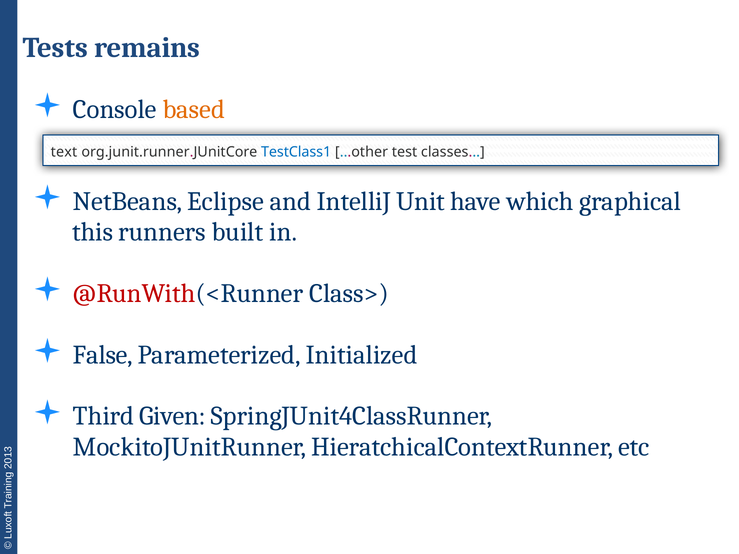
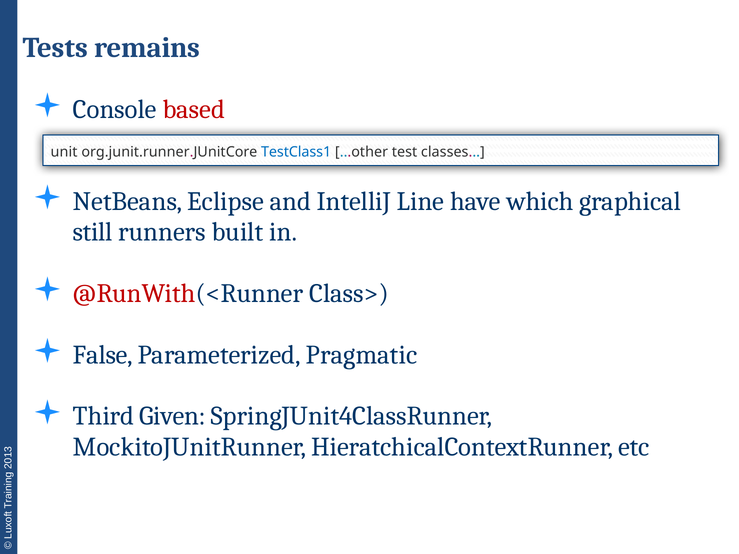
based colour: orange -> red (194, 109)
text: text -> unit (64, 152)
Unit: Unit -> Line (421, 201)
this: this -> still (93, 232)
Initialized: Initialized -> Pragmatic (362, 355)
